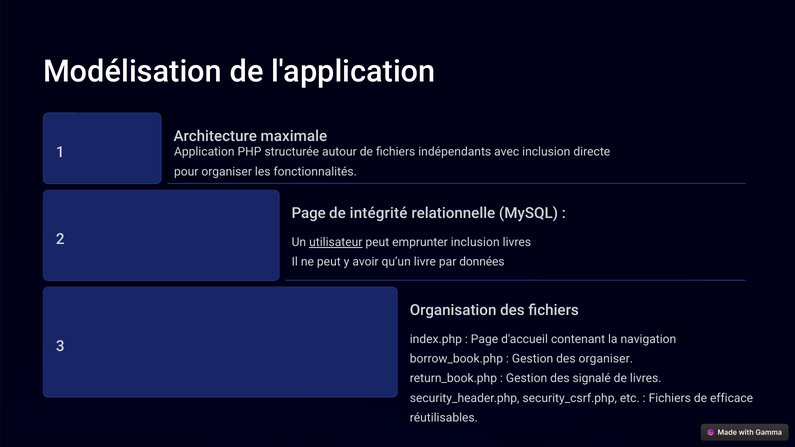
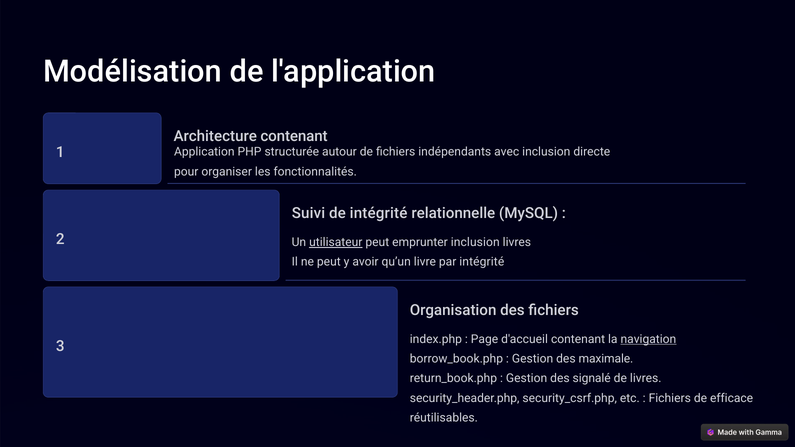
Architecture maximale: maximale -> contenant (294, 136)
Page: Page -> Suivi (308, 213)
par données: données -> intégrité (482, 262)
navigation underline: none -> present (648, 339)
des organiser: organiser -> maximale (606, 359)
